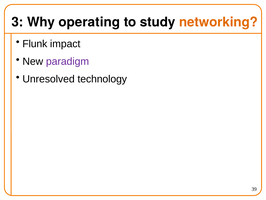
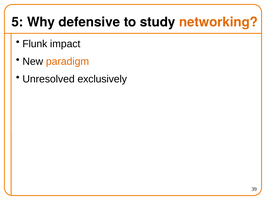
3: 3 -> 5 (17, 22)
operating: operating -> defensive (89, 22)
paradigm colour: purple -> orange (68, 61)
technology: technology -> exclusively (102, 79)
